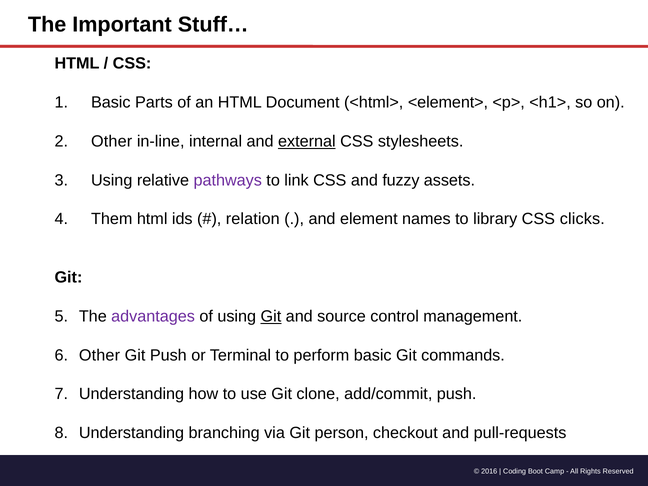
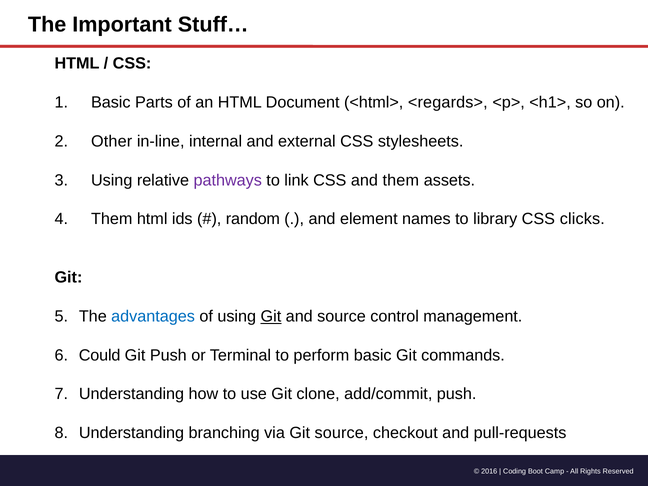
<element>: <element> -> <regards> (448, 102)
external underline: present -> none (307, 141)
and fuzzy: fuzzy -> them (401, 180)
relation: relation -> random (253, 219)
advantages colour: purple -> blue (153, 316)
Other: Other -> Could (100, 355)
Git person: person -> source (341, 433)
